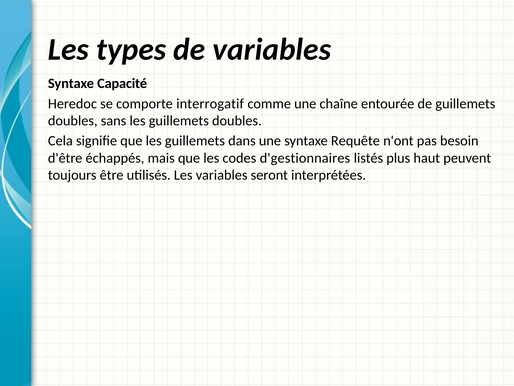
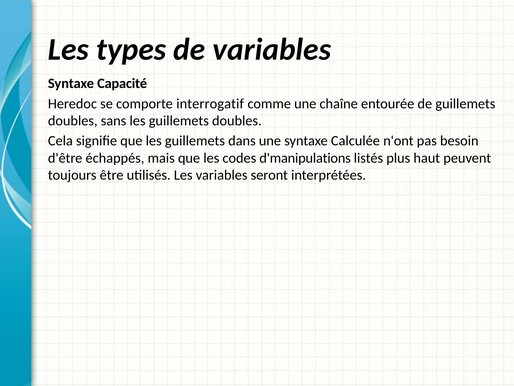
Requête: Requête -> Calculée (355, 141)
d'gestionnaires: d'gestionnaires -> d'manipulations (305, 158)
